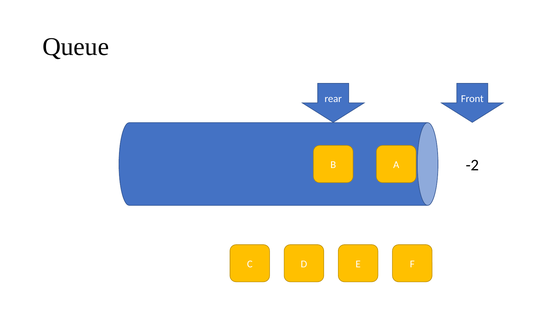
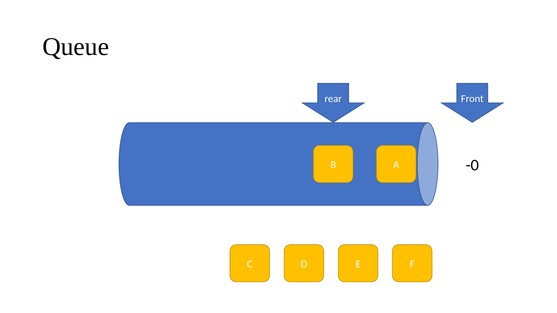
-2: -2 -> -0 (472, 165)
